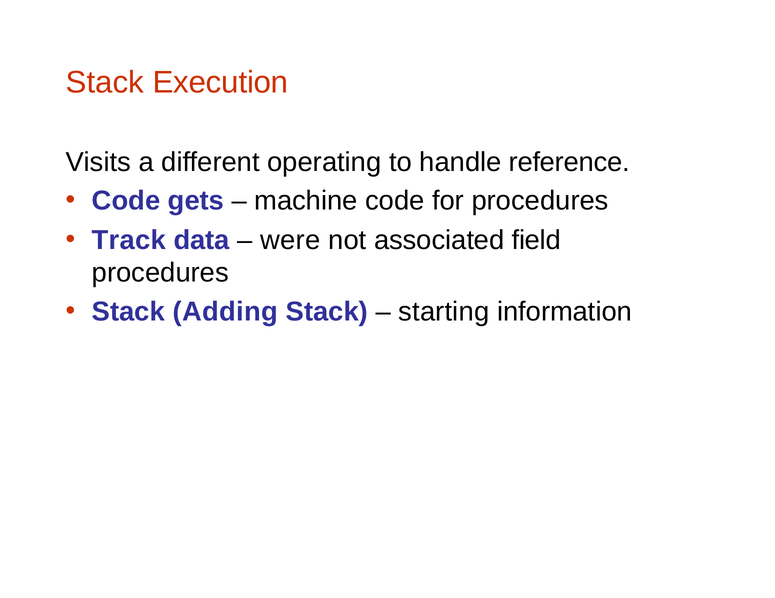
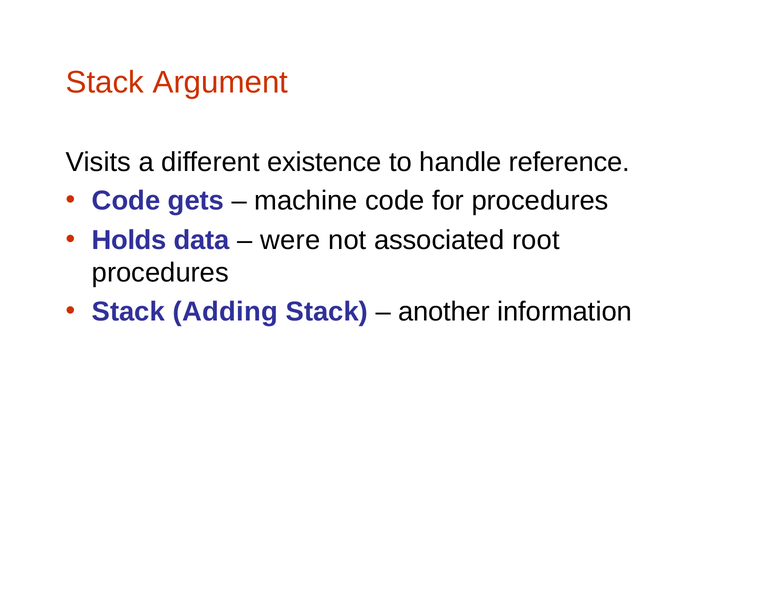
Execution: Execution -> Argument (220, 83)
operating: operating -> existence (324, 162)
Track: Track -> Holds (129, 240)
field: field -> root (536, 240)
starting: starting -> another (444, 312)
